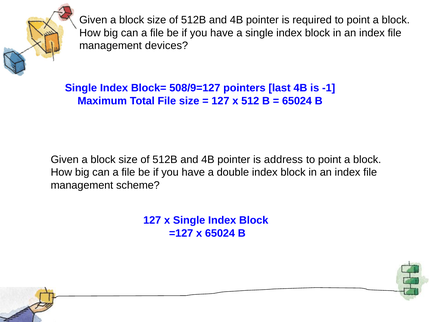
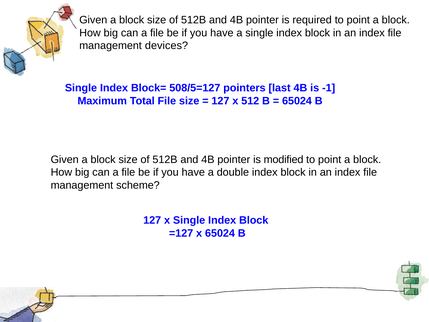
508/9=127: 508/9=127 -> 508/5=127 (195, 88)
address: address -> modified (284, 159)
